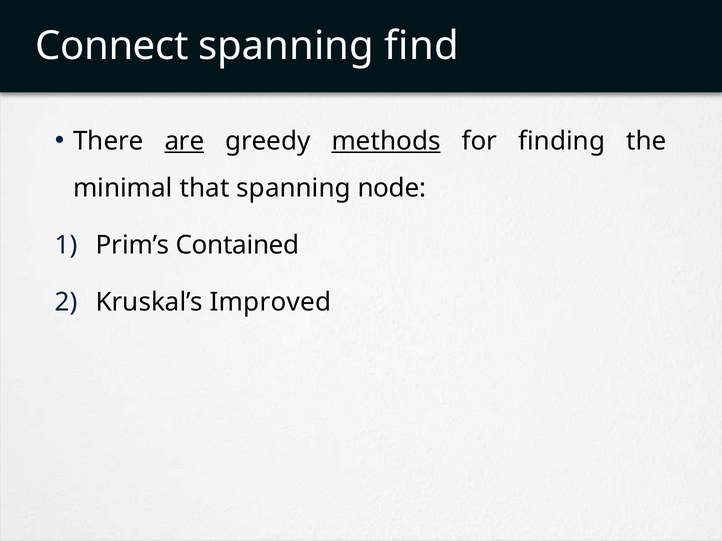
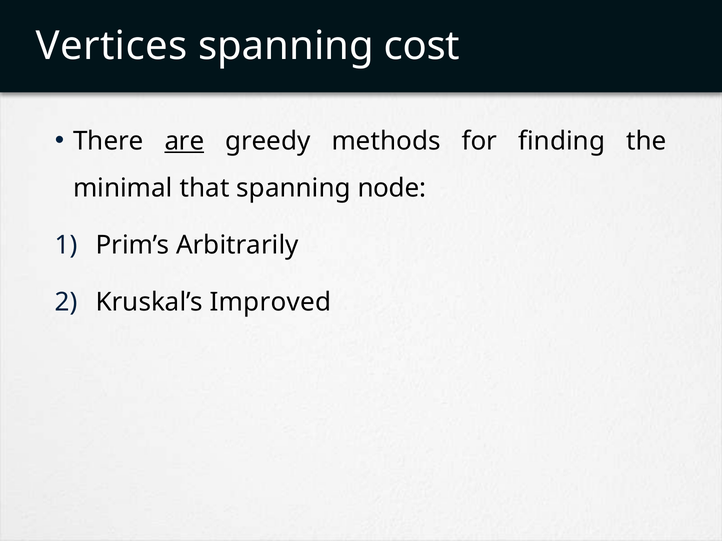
Connect: Connect -> Vertices (112, 46)
find: find -> cost (422, 46)
methods underline: present -> none (386, 141)
Contained: Contained -> Arbitrarily (237, 245)
